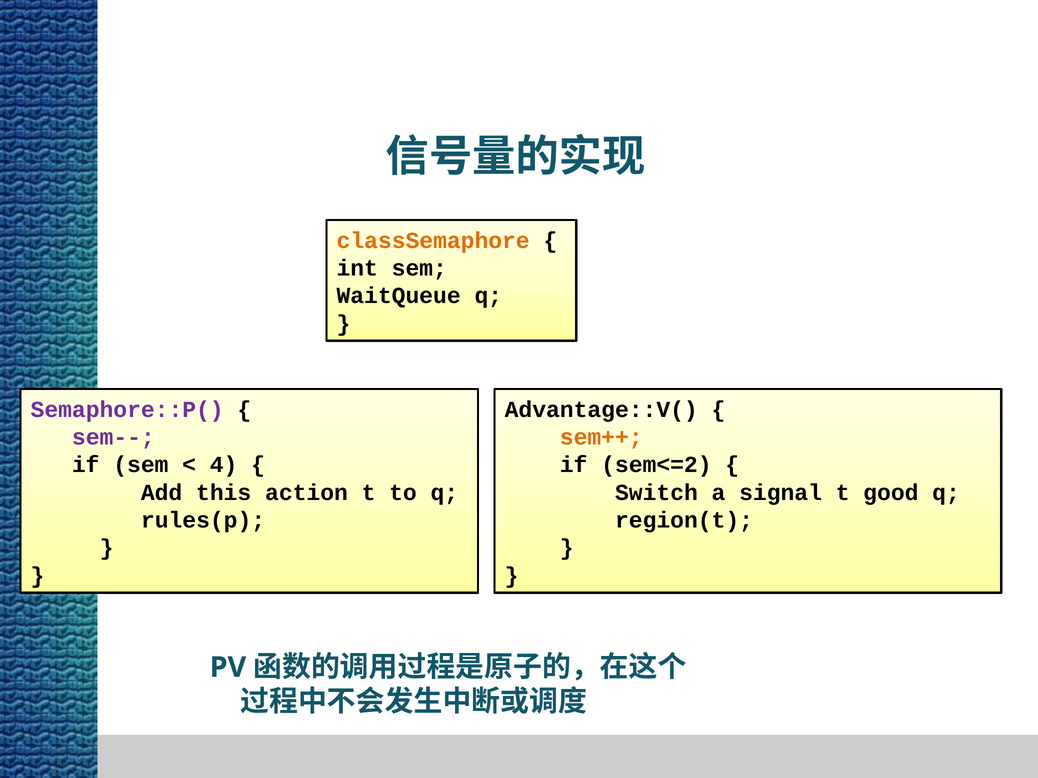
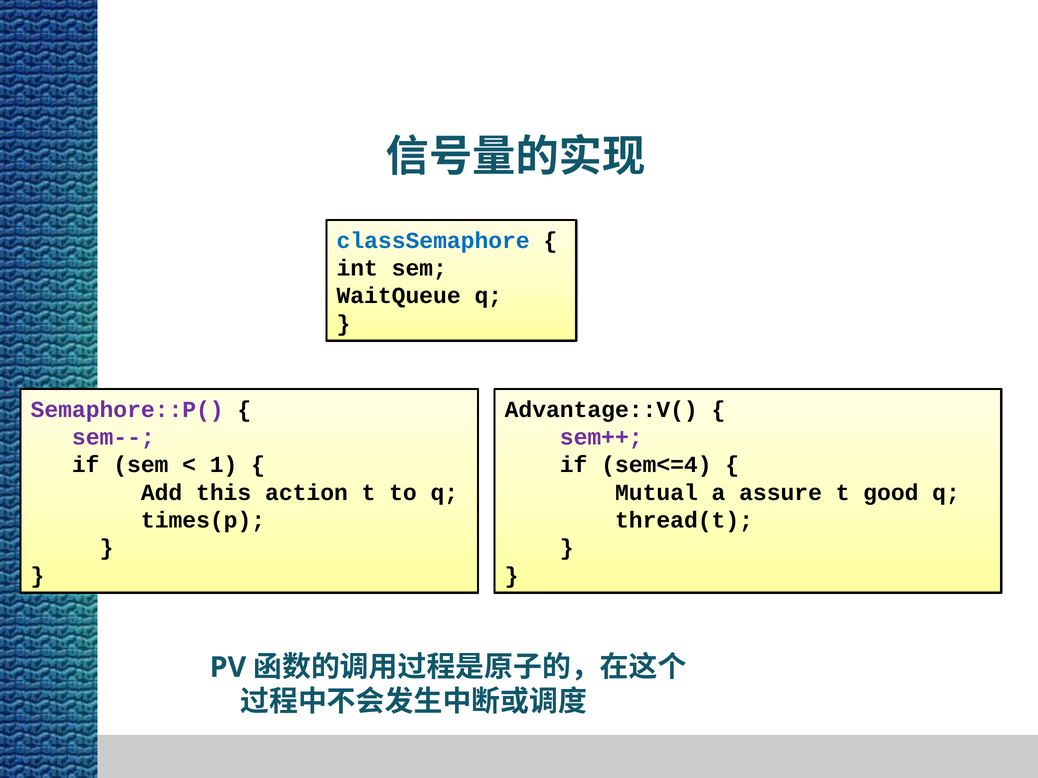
classSemaphore colour: orange -> blue (433, 241)
sem++ colour: orange -> purple (601, 437)
4: 4 -> 1 (224, 465)
sem<=2: sem<=2 -> sem<=4 (656, 465)
Switch: Switch -> Mutual (656, 493)
signal: signal -> assure (781, 493)
rules(p: rules(p -> times(p (203, 520)
region(t: region(t -> thread(t (684, 520)
